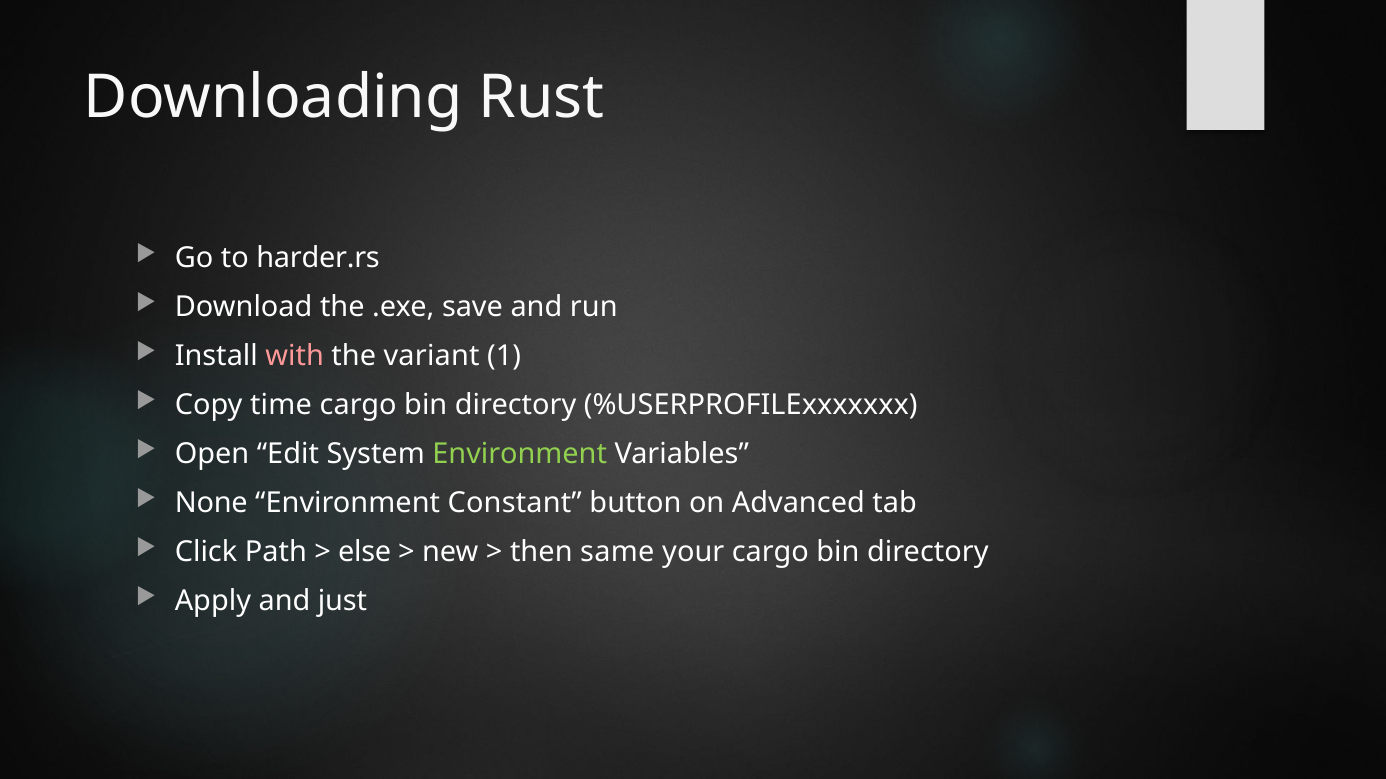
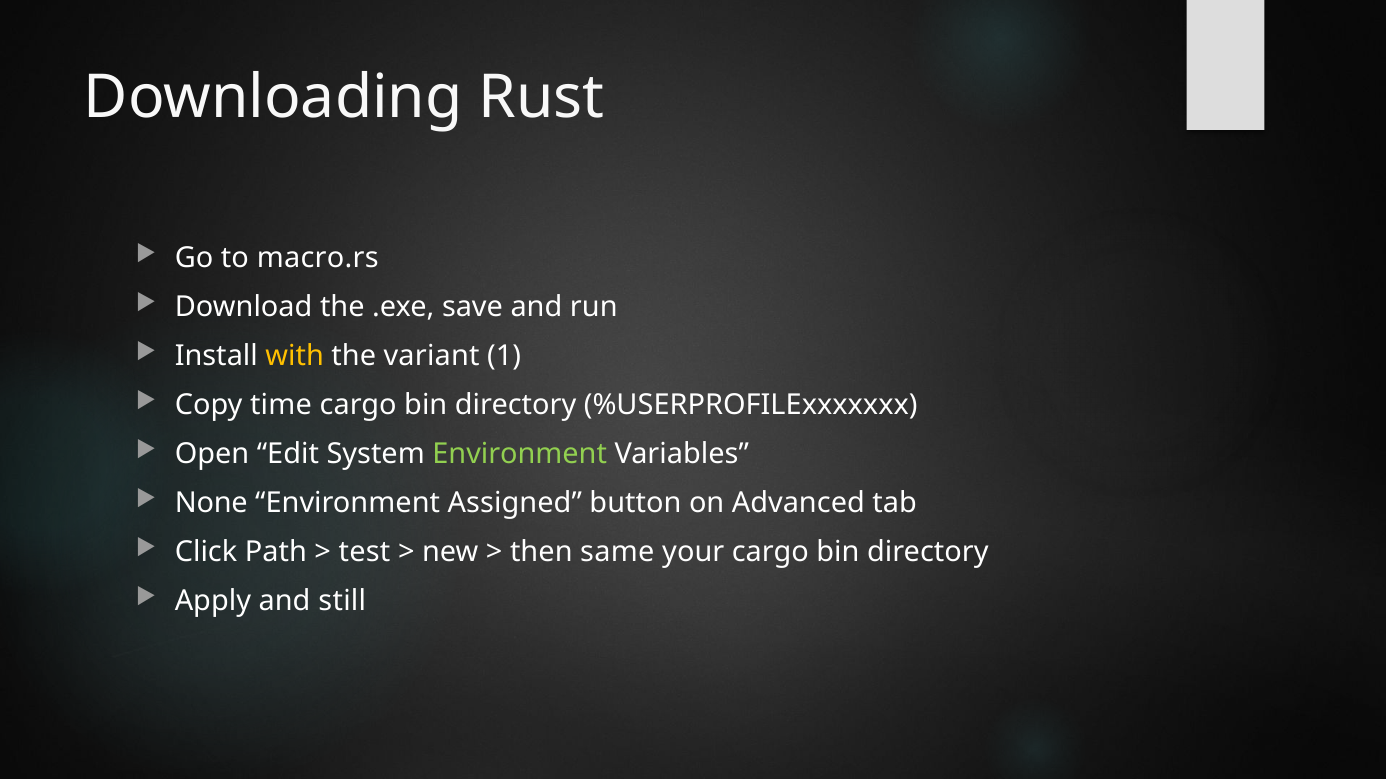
harder.rs: harder.rs -> macro.rs (318, 258)
with colour: pink -> yellow (295, 356)
Constant: Constant -> Assigned (515, 503)
else: else -> test (364, 553)
just: just -> still (342, 602)
